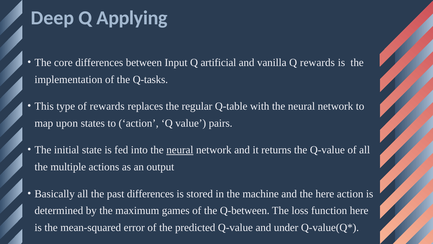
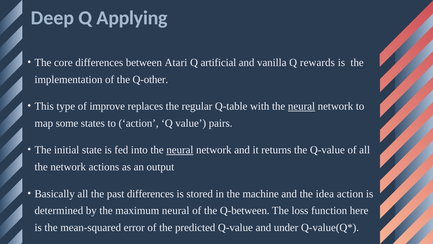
Input: Input -> Atari (176, 62)
Q-tasks: Q-tasks -> Q-other (150, 79)
of rewards: rewards -> improve (107, 106)
neural underline: none -> present (301, 106)
upon: upon -> some (67, 123)
the multiple: multiple -> network (68, 167)
the here: here -> idea (325, 193)
maximum games: games -> neural (176, 210)
